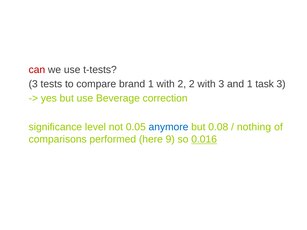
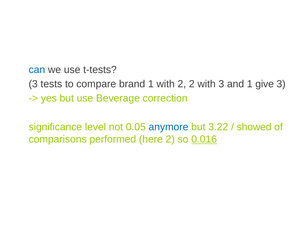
can colour: red -> blue (37, 70)
task: task -> give (265, 84)
0.08: 0.08 -> 3.22 (218, 127)
nothing: nothing -> showed (254, 127)
here 9: 9 -> 2 (170, 139)
